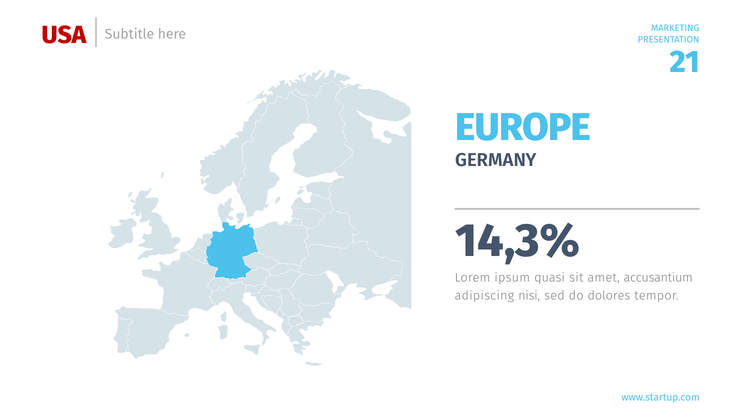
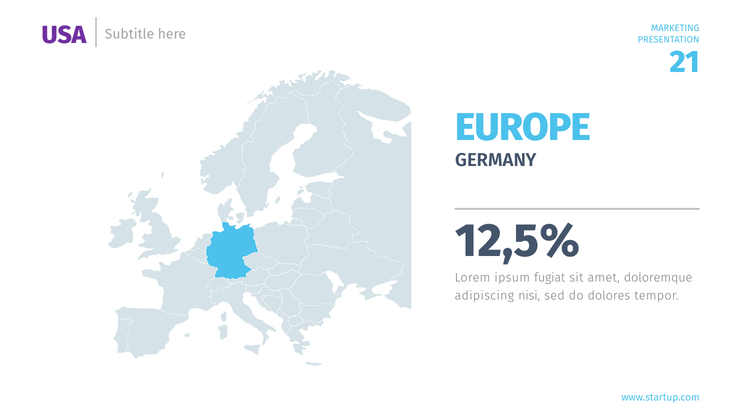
USA colour: red -> purple (64, 35)
14,3%: 14,3% -> 12,5% (518, 241)
quasi: quasi -> fugiat (550, 277)
accusantium: accusantium -> doloremque (658, 277)
